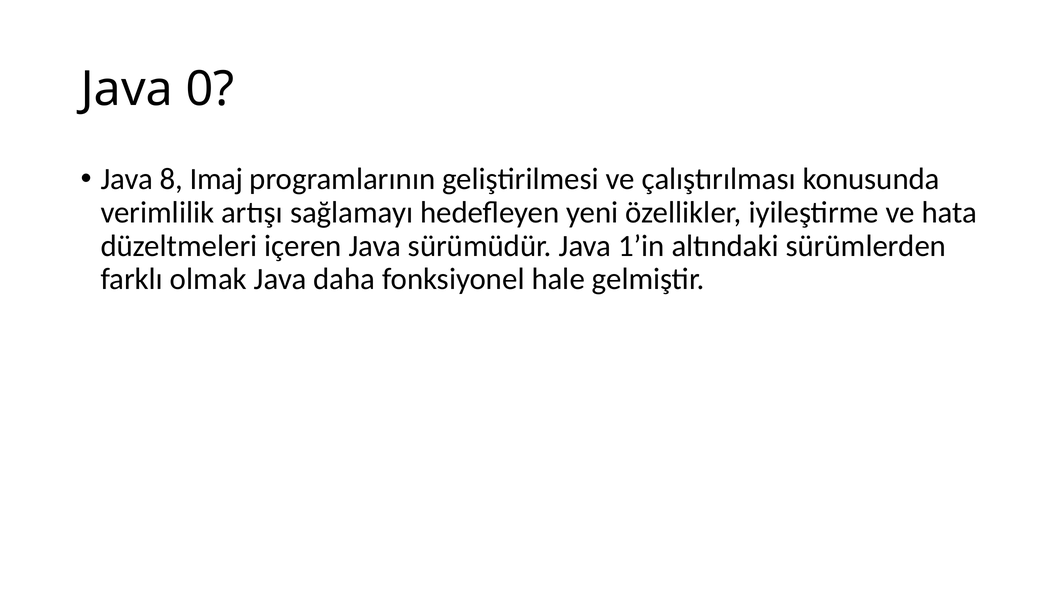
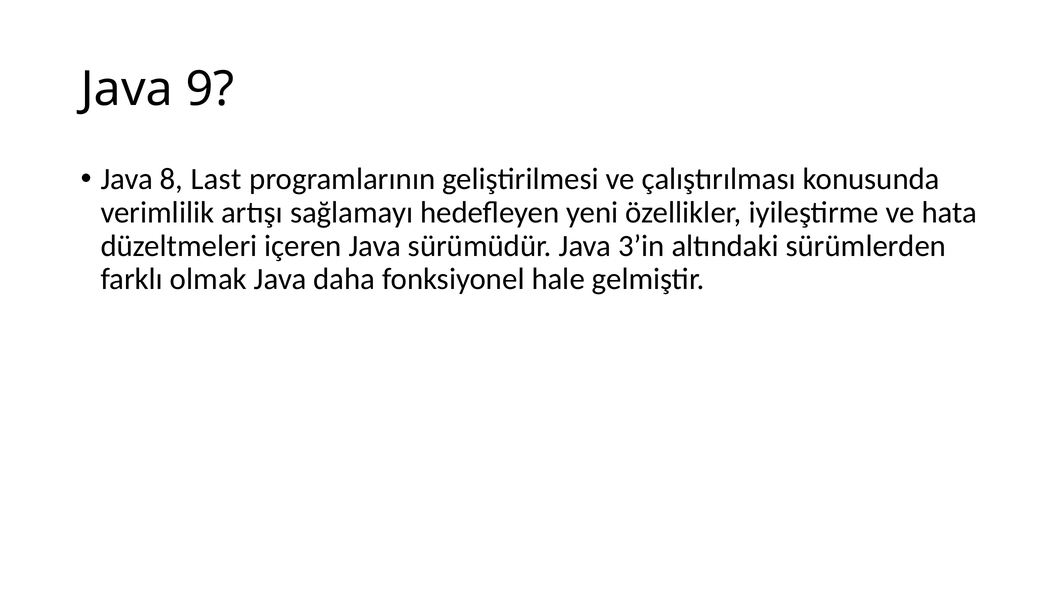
0: 0 -> 9 (210, 89)
Imaj: Imaj -> Last (216, 179)
1’in: 1’in -> 3’in (641, 246)
